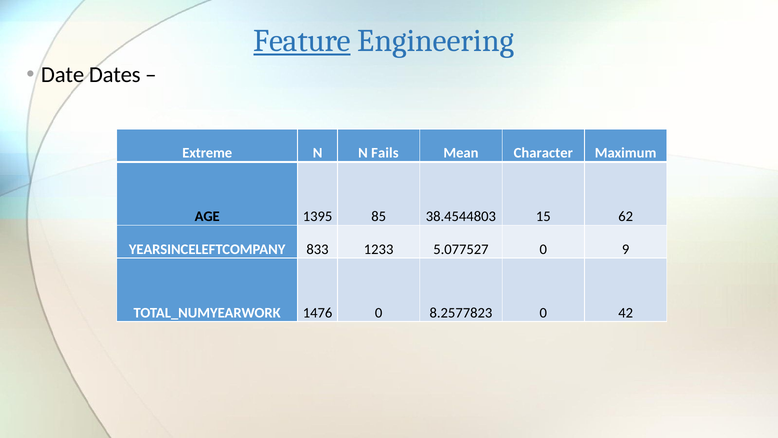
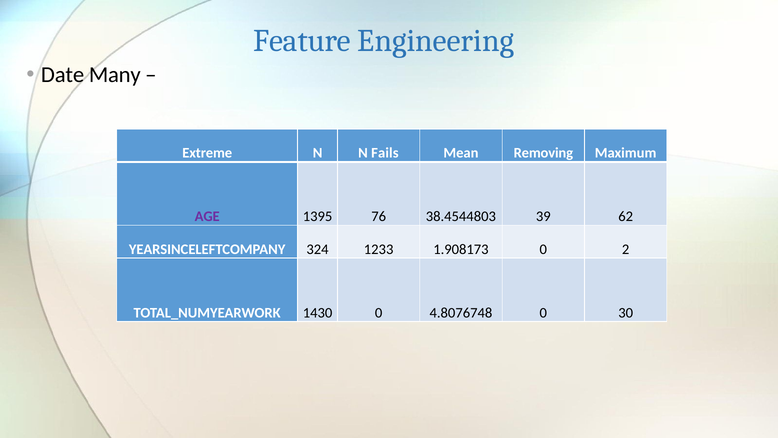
Feature underline: present -> none (302, 41)
Dates: Dates -> Many (115, 74)
Character: Character -> Removing (543, 153)
AGE colour: black -> purple (207, 216)
85: 85 -> 76 (379, 216)
15: 15 -> 39 (543, 216)
833: 833 -> 324 (318, 249)
5.077527: 5.077527 -> 1.908173 (461, 249)
9: 9 -> 2 (626, 249)
1476: 1476 -> 1430 (318, 312)
8.2577823: 8.2577823 -> 4.8076748 (461, 312)
42: 42 -> 30 (626, 312)
